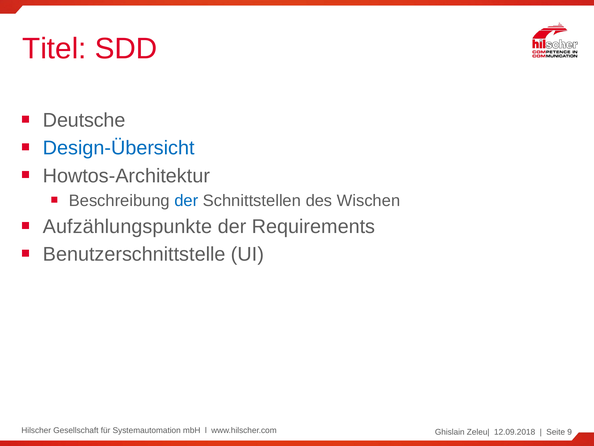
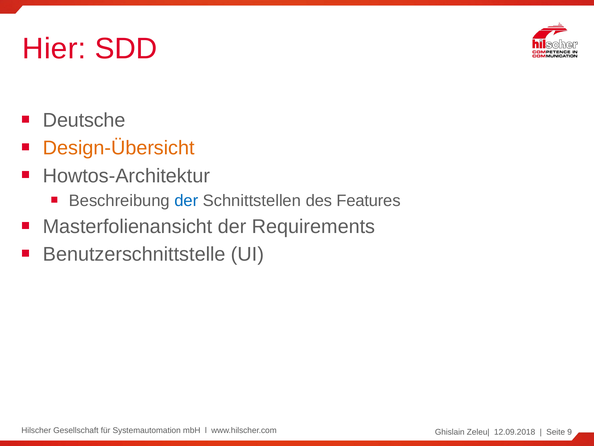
Titel: Titel -> Hier (54, 49)
Design-Übersicht colour: blue -> orange (119, 148)
Wischen: Wischen -> Features (369, 200)
Aufzählungspunkte: Aufzählungspunkte -> Masterfolienansicht (128, 226)
